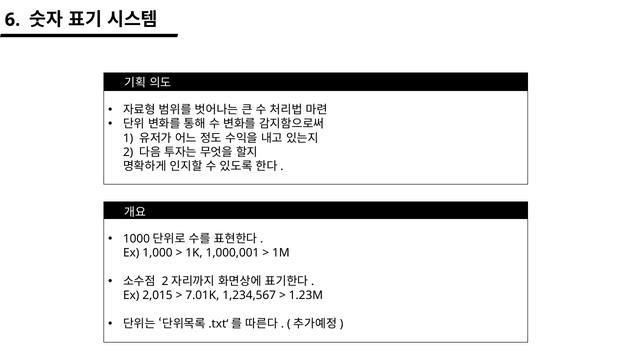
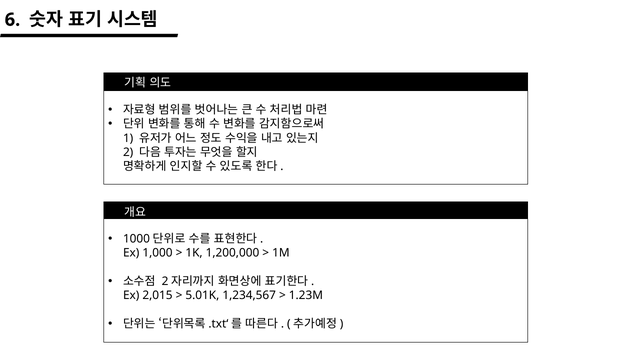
1,000,001: 1,000,001 -> 1,200,000 (232, 253)
7.01K: 7.01K -> 5.01K (202, 296)
